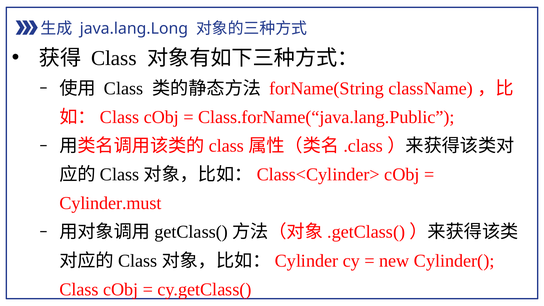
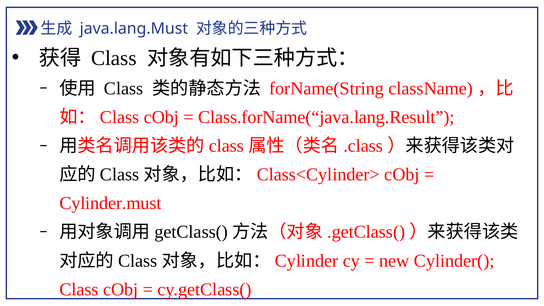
java.lang.Long: java.lang.Long -> java.lang.Must (134, 29)
Class.forName(“java.lang.Public: Class.forName(“java.lang.Public -> Class.forName(“java.lang.Result (326, 117)
